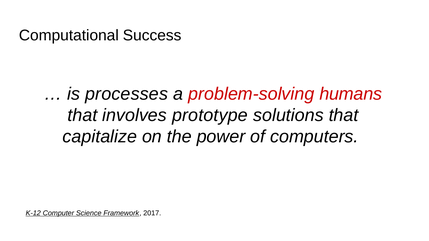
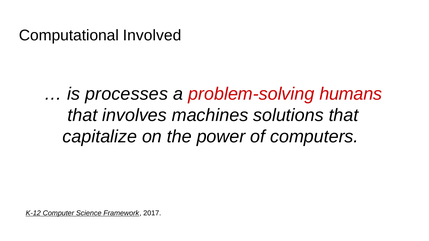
Success: Success -> Involved (152, 36)
prototype: prototype -> machines (210, 115)
